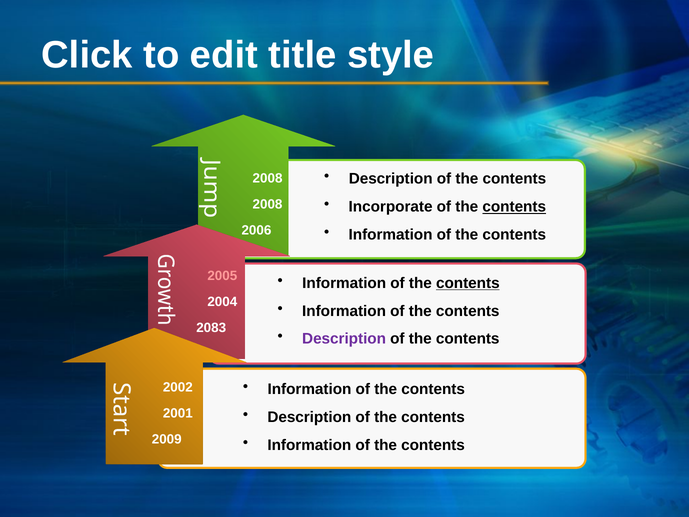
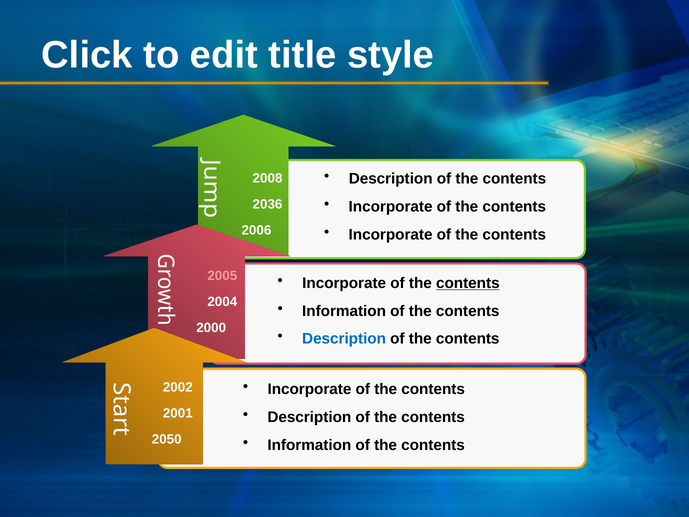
2008: 2008 -> 2036 (268, 204)
contents underline: present -> none (514, 207)
Information: Information -> Incorporate (391, 235)
Information: Information -> Incorporate (344, 283)
2083: 2083 -> 2000 (211, 328)
Description colour: purple -> blue (344, 339)
Information: Information -> Incorporate (309, 389)
2009: 2009 -> 2050 (167, 439)
